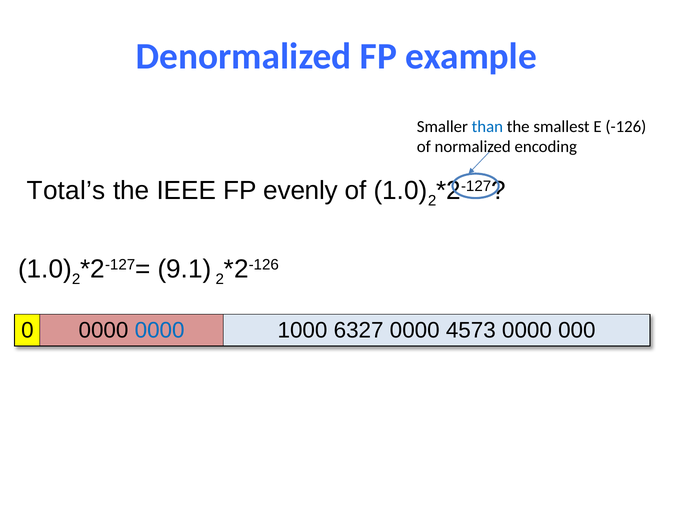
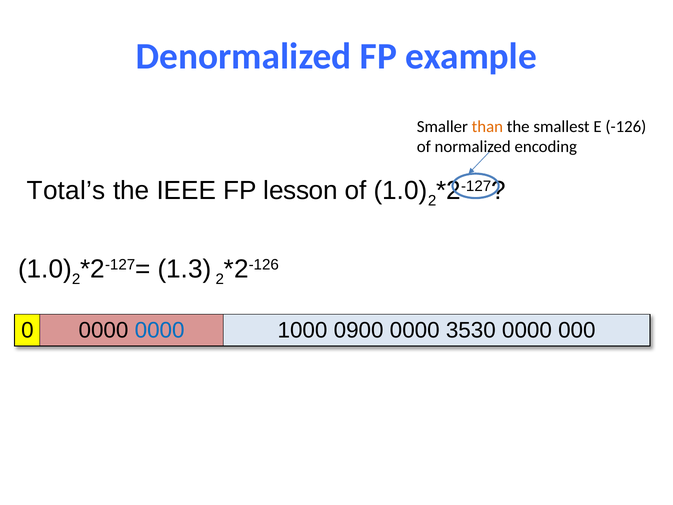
than colour: blue -> orange (487, 126)
evenly: evenly -> lesson (301, 190)
9.1: 9.1 -> 1.3 (185, 269)
6327: 6327 -> 0900 (359, 330)
4573: 4573 -> 3530 (471, 330)
